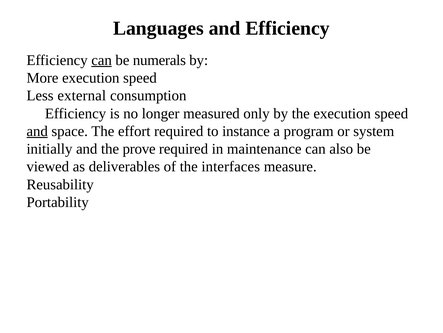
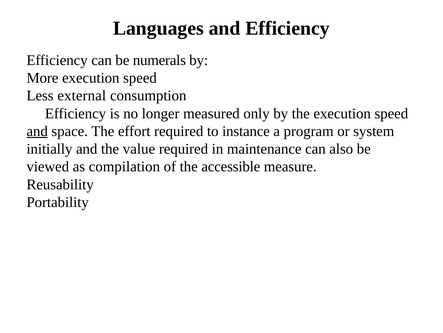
can underline: present -> none (102, 60)
prove: prove -> value (139, 149)
deliverables: deliverables -> compilation (124, 166)
interfaces: interfaces -> accessible (231, 166)
